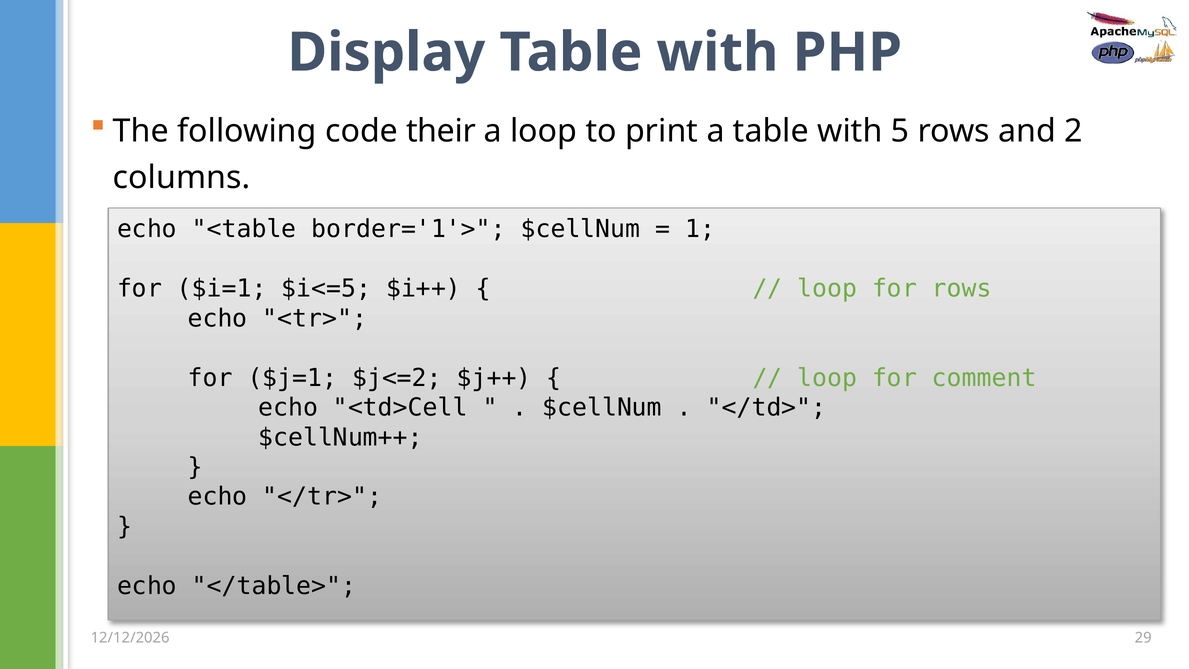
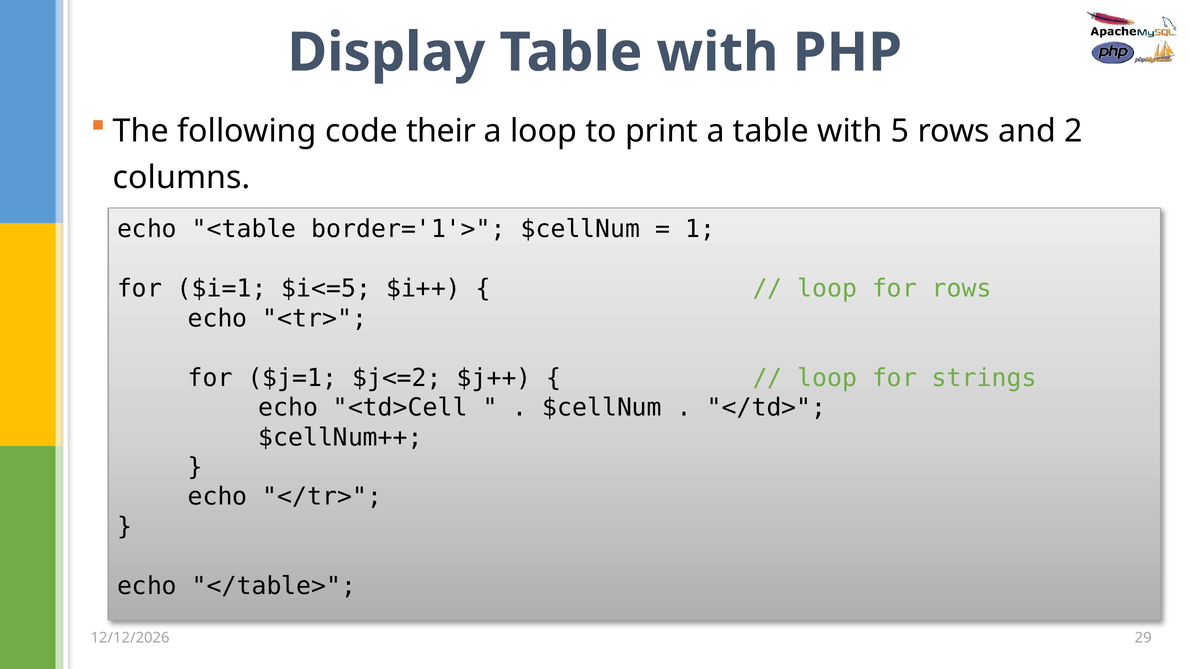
comment: comment -> strings (984, 378)
